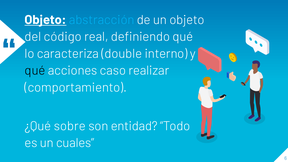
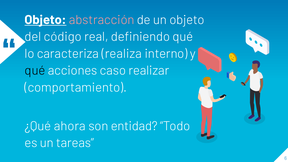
abstracción colour: light blue -> pink (102, 20)
double: double -> realiza (122, 54)
sobre: sobre -> ahora (70, 126)
cuales: cuales -> tareas (75, 143)
